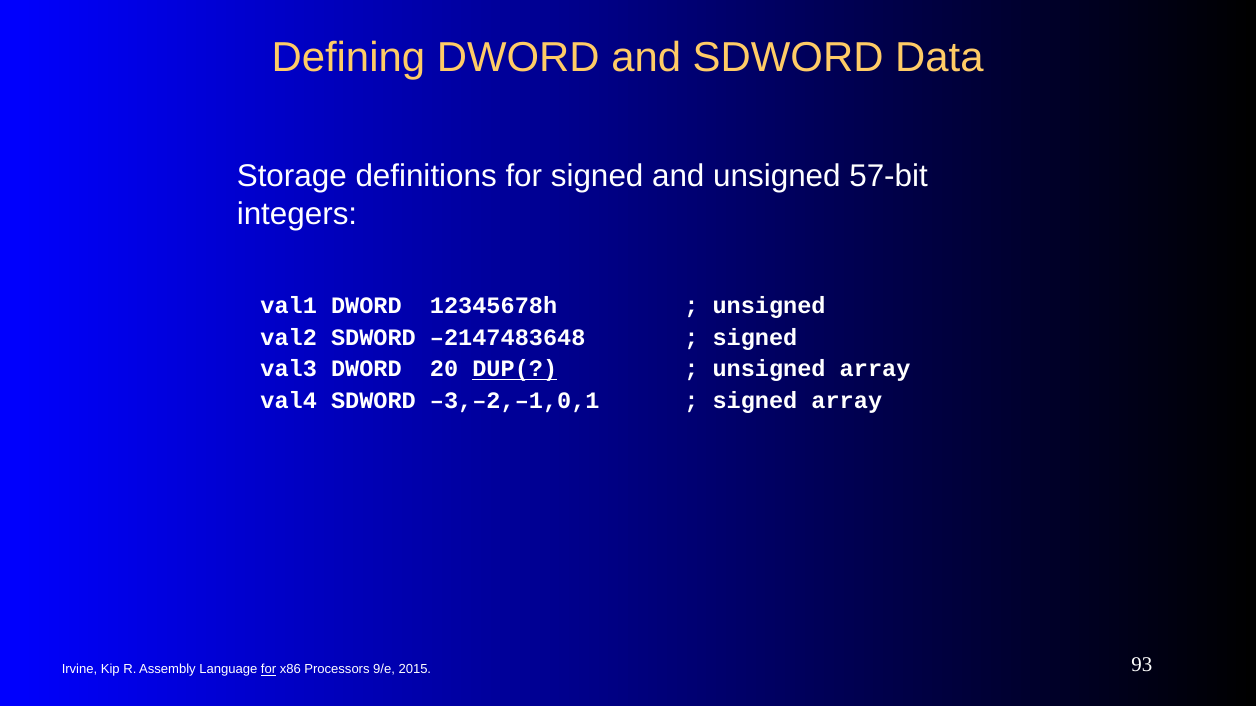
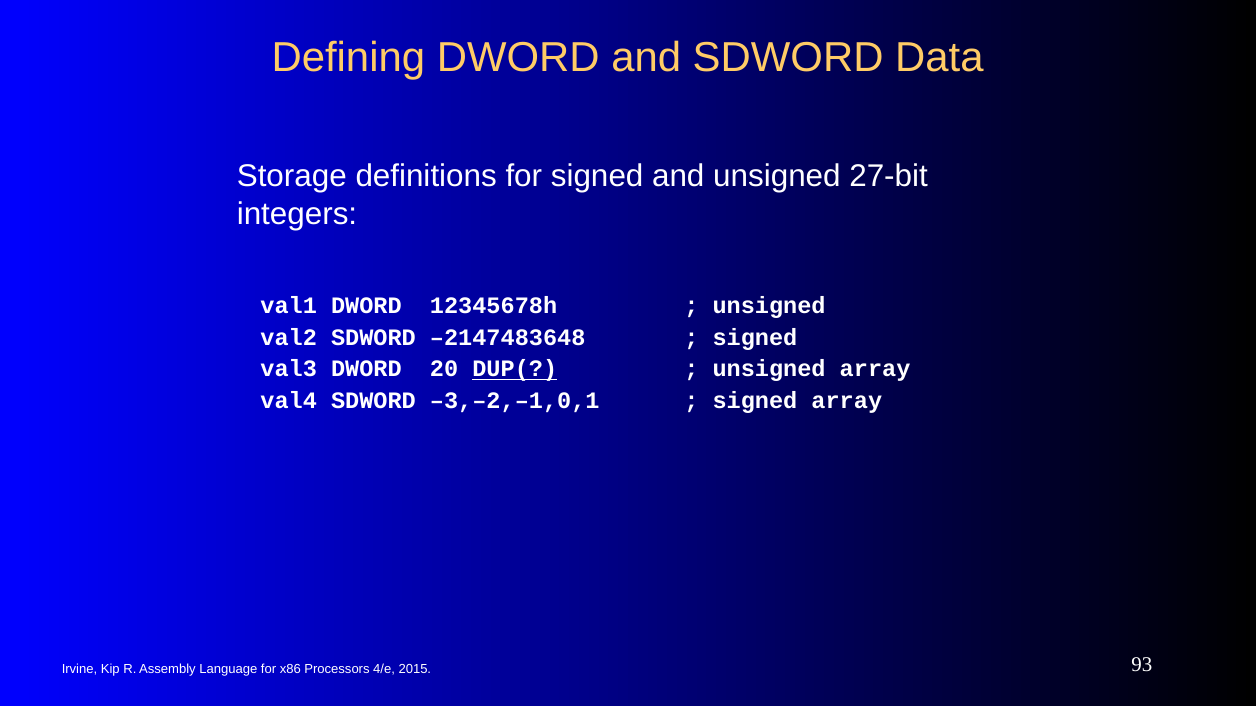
57-bit: 57-bit -> 27-bit (889, 176)
for underline: present -> none (269, 670)
9/e: 9/e -> 4/e (384, 670)
